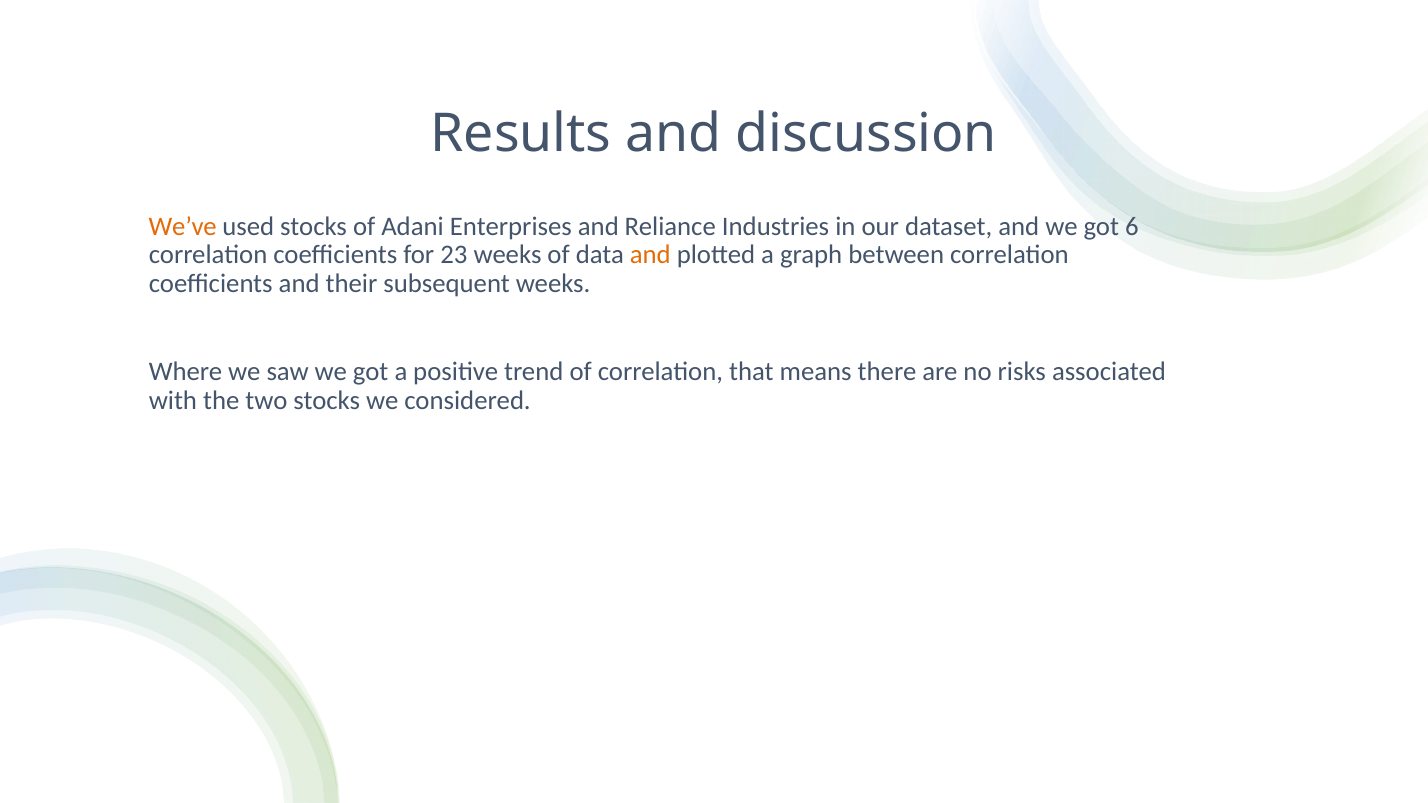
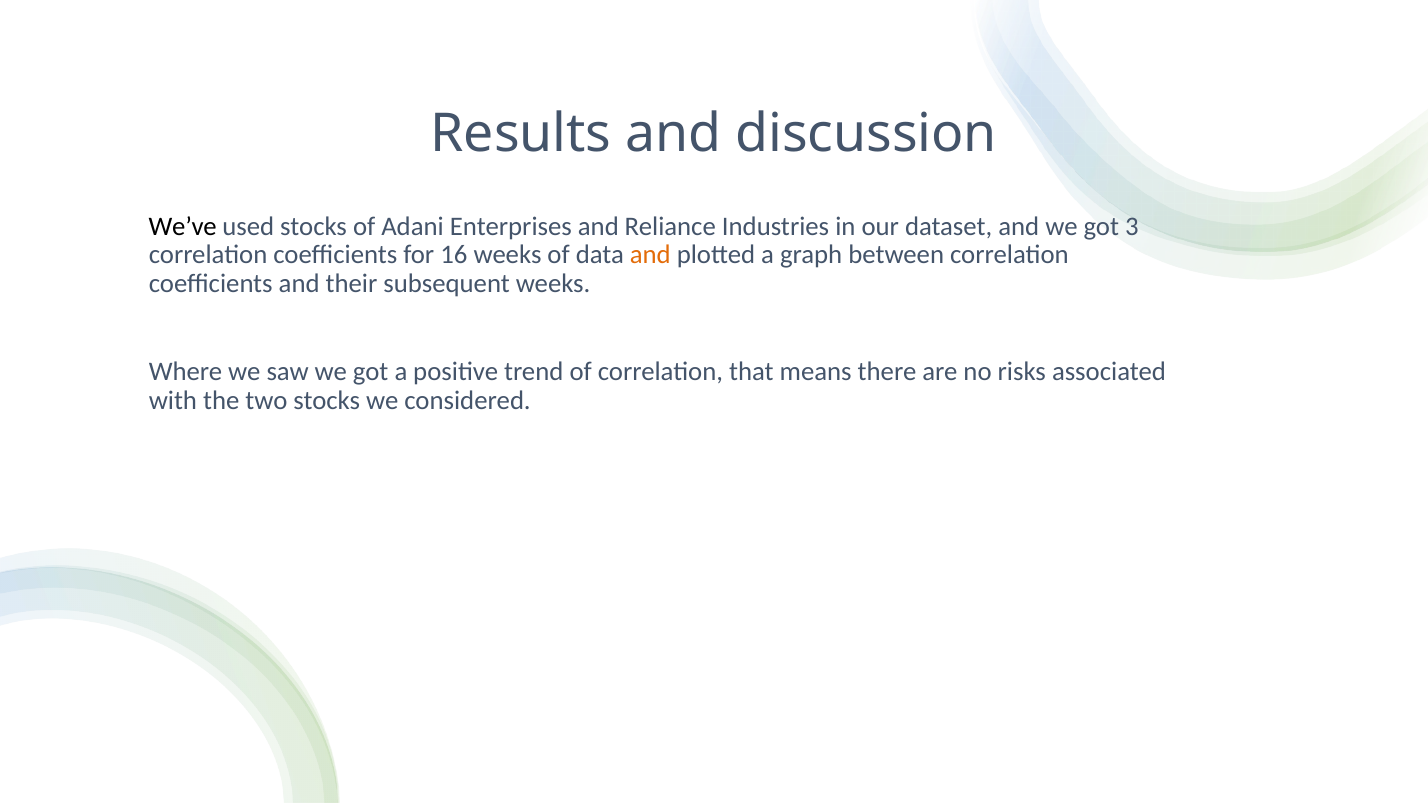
We’ve colour: orange -> black (183, 226)
6: 6 -> 3 (1132, 226)
23: 23 -> 16 (454, 255)
